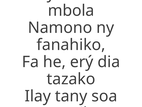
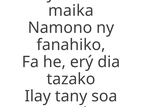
mbola: mbola -> maika (71, 11)
